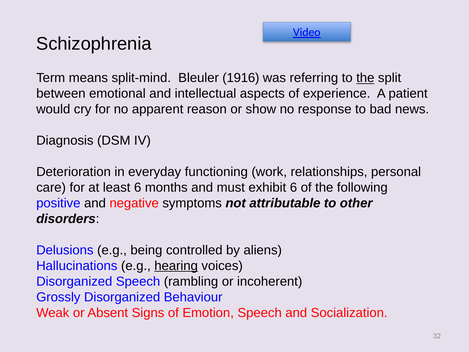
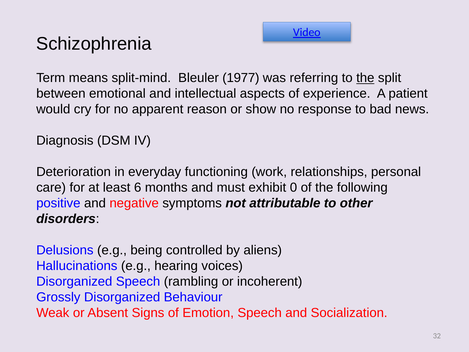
1916: 1916 -> 1977 (241, 78)
exhibit 6: 6 -> 0 (293, 187)
hearing underline: present -> none (176, 266)
